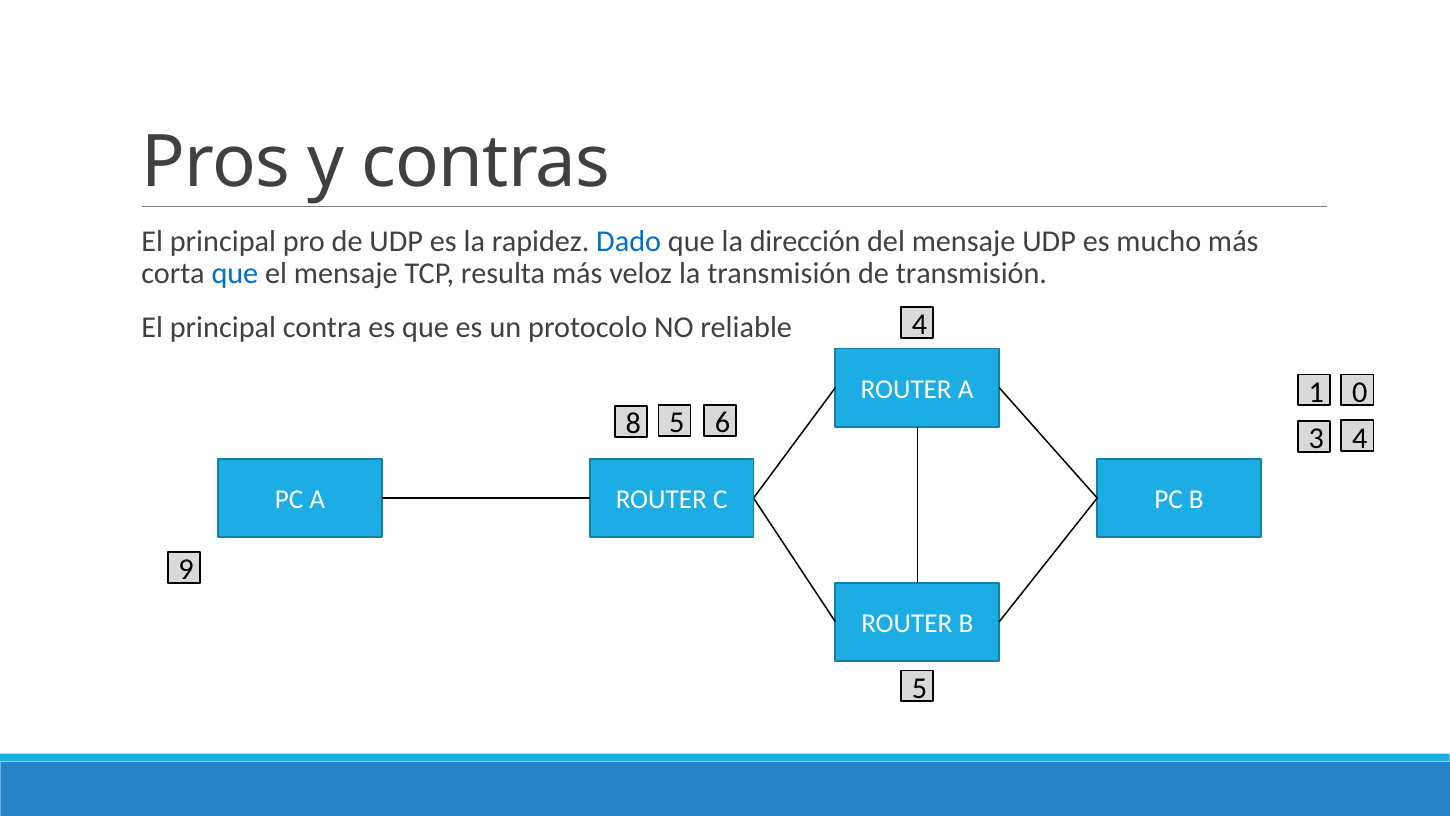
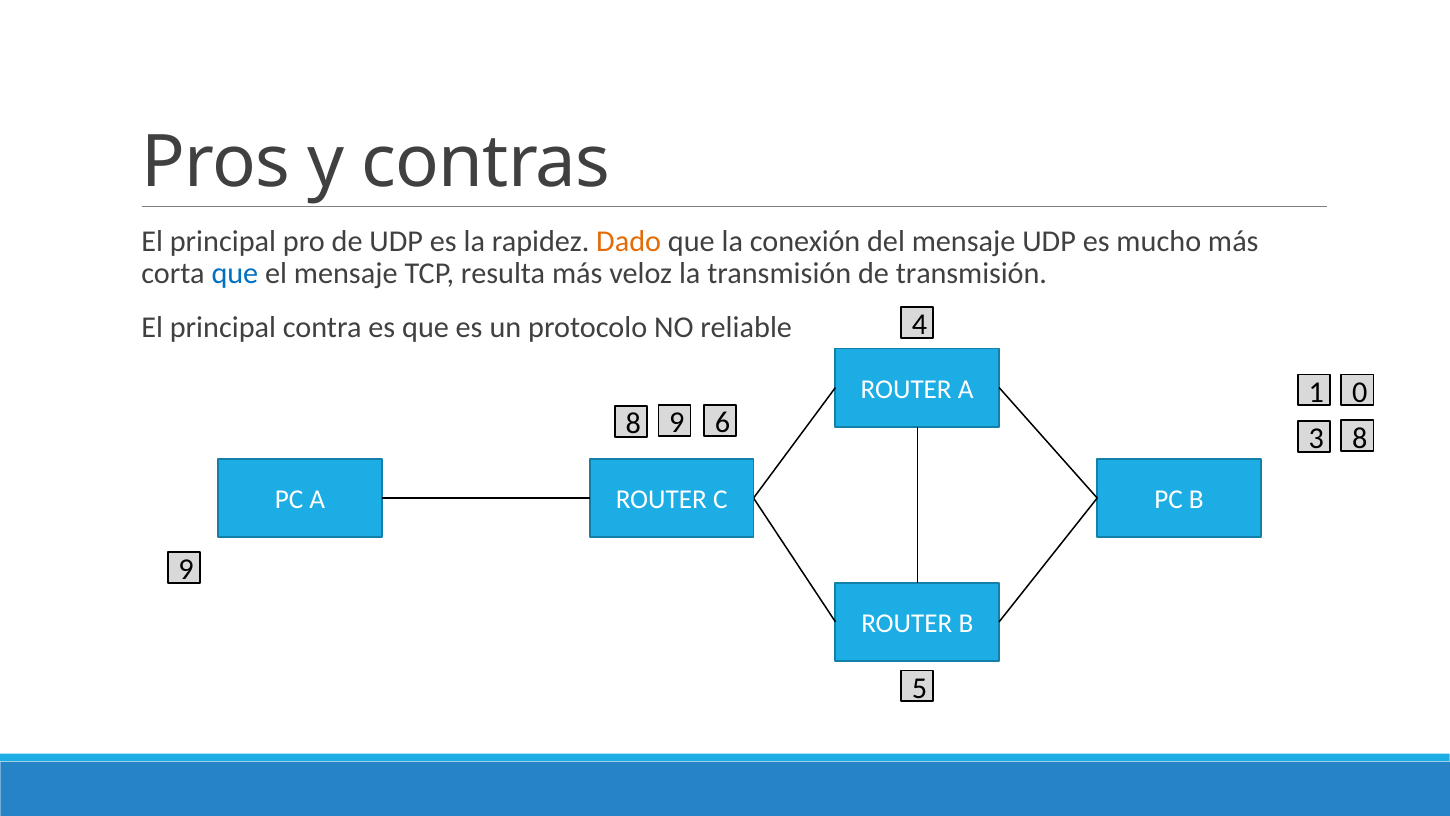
Dado colour: blue -> orange (629, 241)
dirección: dirección -> conexión (805, 241)
8 5: 5 -> 9 (677, 422)
3 4: 4 -> 8 (1360, 438)
